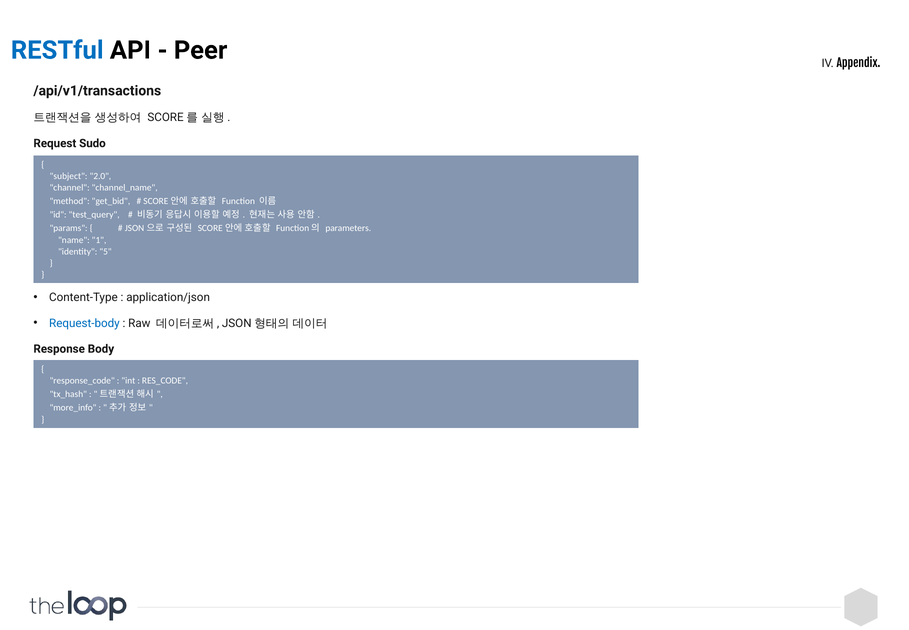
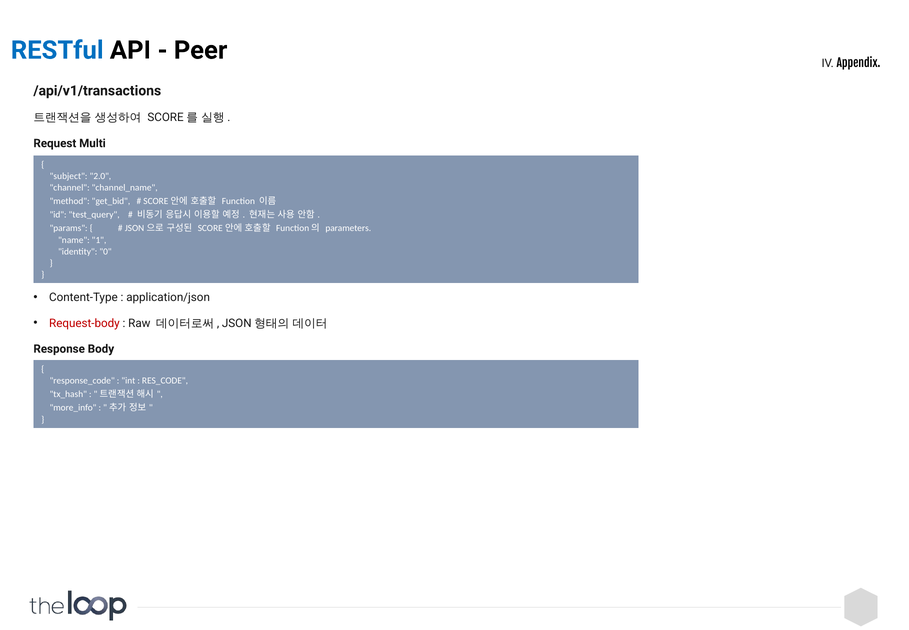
Sudo: Sudo -> Multi (92, 143)
5: 5 -> 0 (106, 251)
Request-body colour: blue -> red (84, 323)
